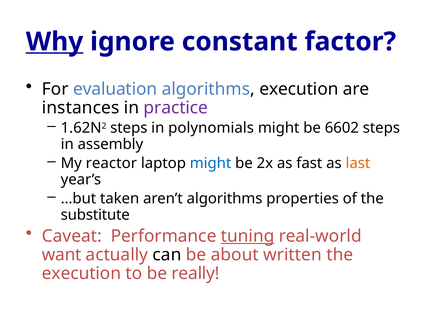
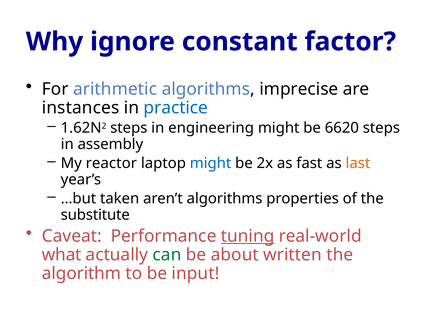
Why underline: present -> none (55, 42)
evaluation: evaluation -> arithmetic (115, 89)
algorithms execution: execution -> imprecise (299, 89)
practice colour: purple -> blue (176, 108)
polynomials: polynomials -> engineering (211, 128)
6602: 6602 -> 6620 (342, 128)
want: want -> what (62, 254)
can colour: black -> green (167, 254)
execution: execution -> algorithm (82, 273)
really: really -> input (195, 273)
